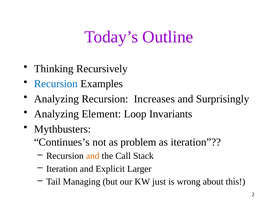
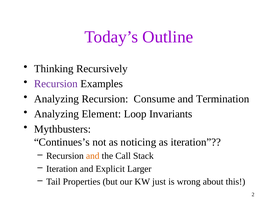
Recursion colour: blue -> purple (56, 84)
Increases: Increases -> Consume (154, 99)
Surprisingly: Surprisingly -> Termination (223, 99)
problem: problem -> noticing (138, 142)
Managing: Managing -> Properties (82, 182)
